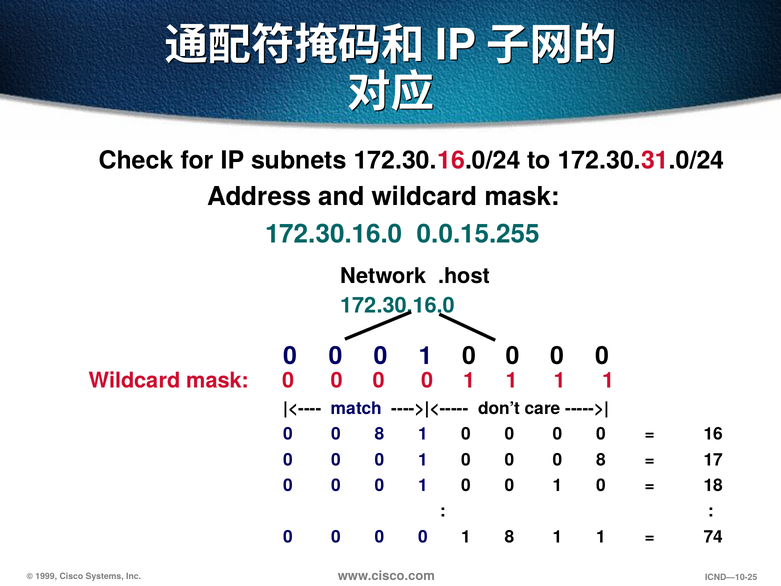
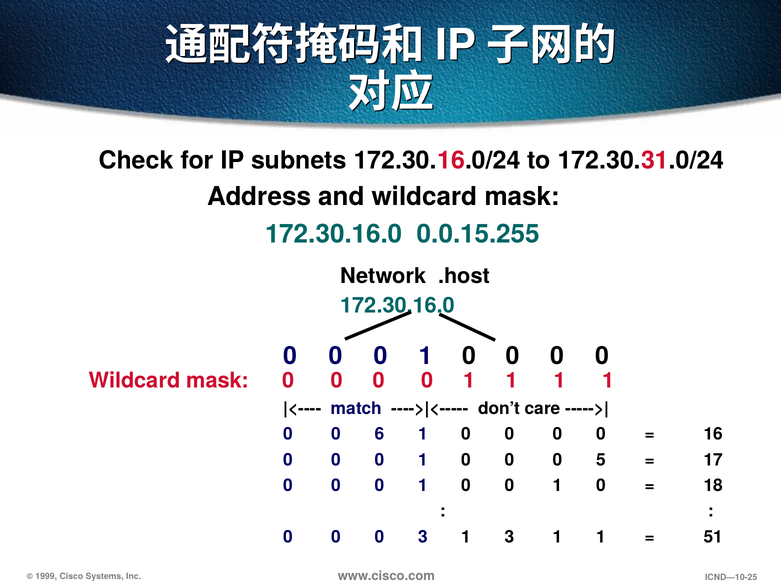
8: 8 -> 6 (380, 434)
0 0 0 8: 8 -> 5 (601, 460)
0: 0 -> 3 (423, 537)
1 8: 8 -> 3 (509, 537)
74: 74 -> 51 (713, 537)
